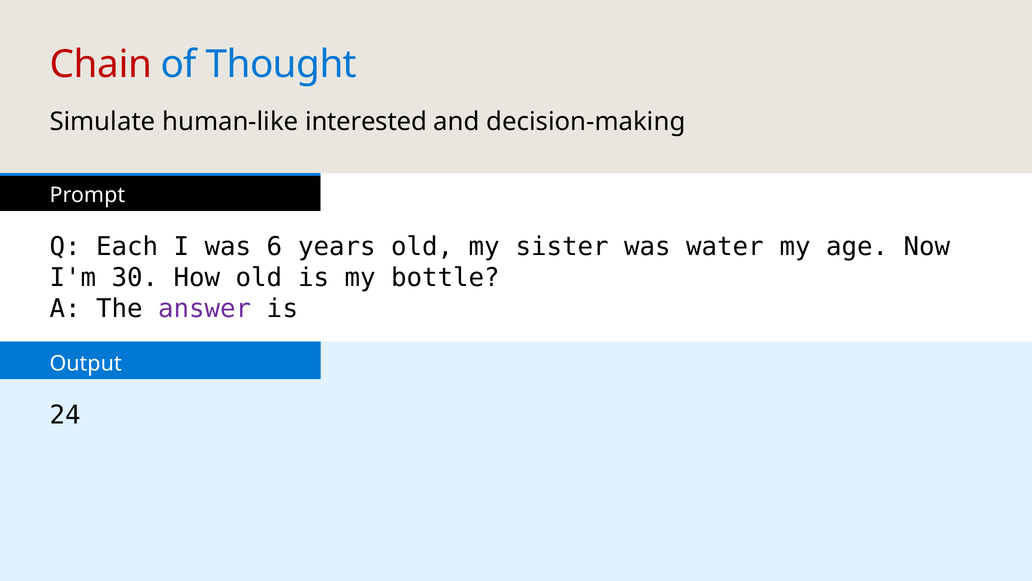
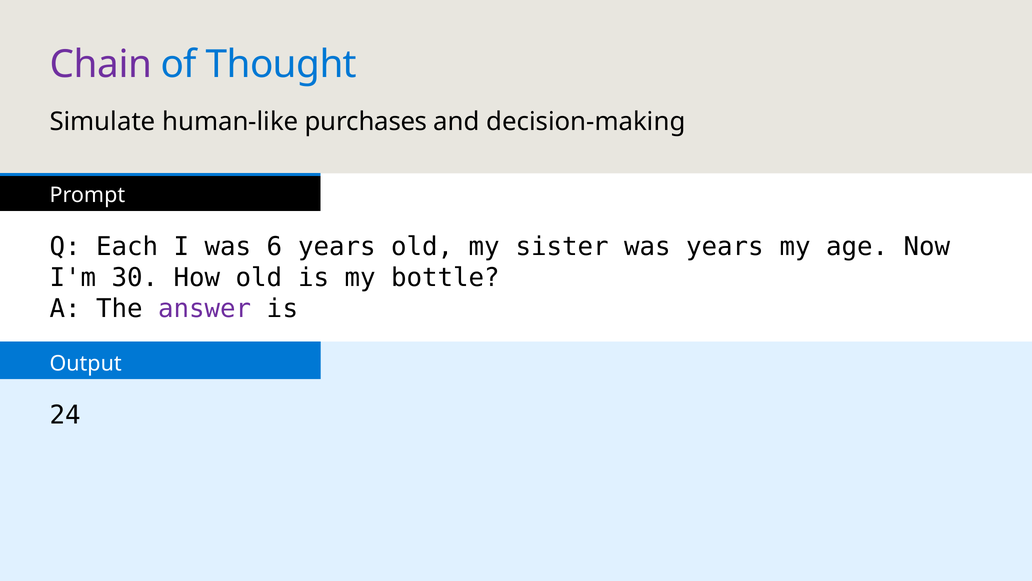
Chain colour: red -> purple (101, 65)
interested: interested -> purchases (366, 121)
was water: water -> years (725, 246)
